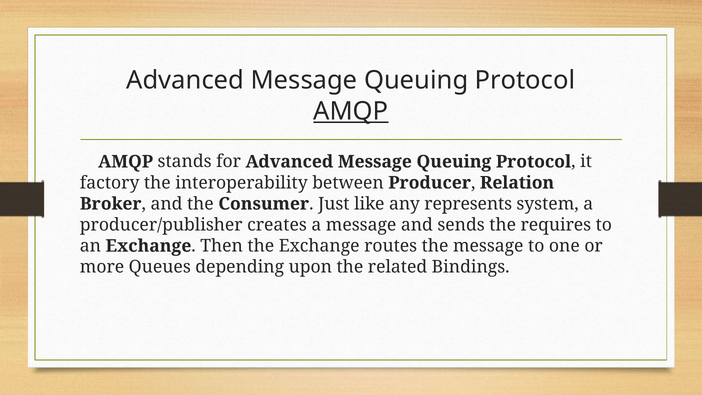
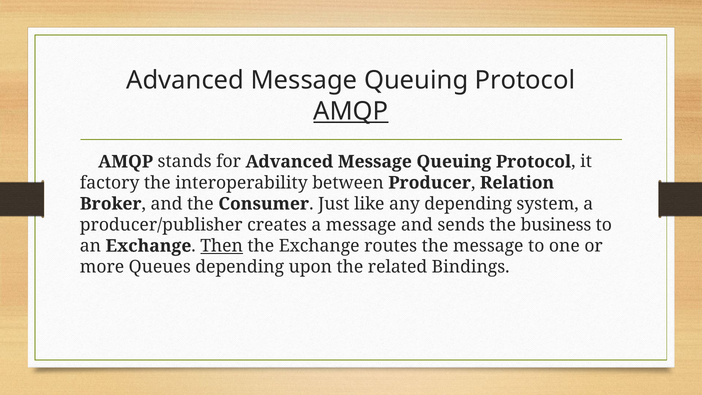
any represents: represents -> depending (468, 204)
requires: requires -> business (556, 225)
Then underline: none -> present (222, 246)
